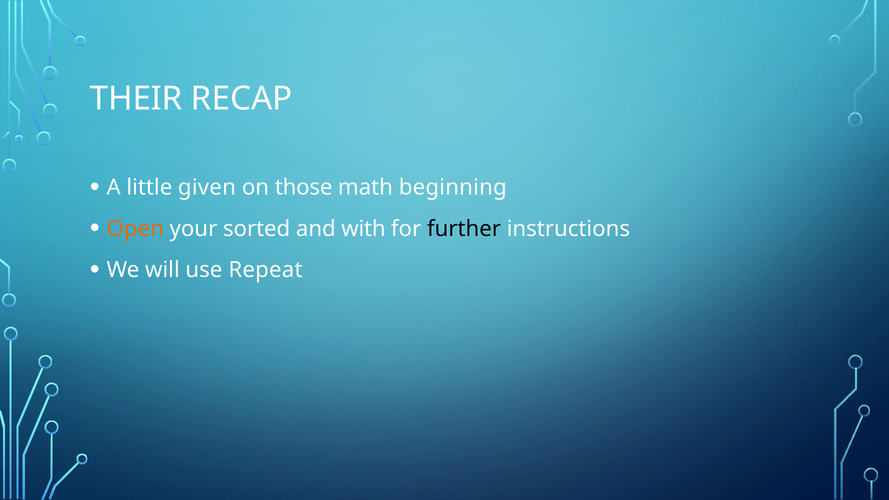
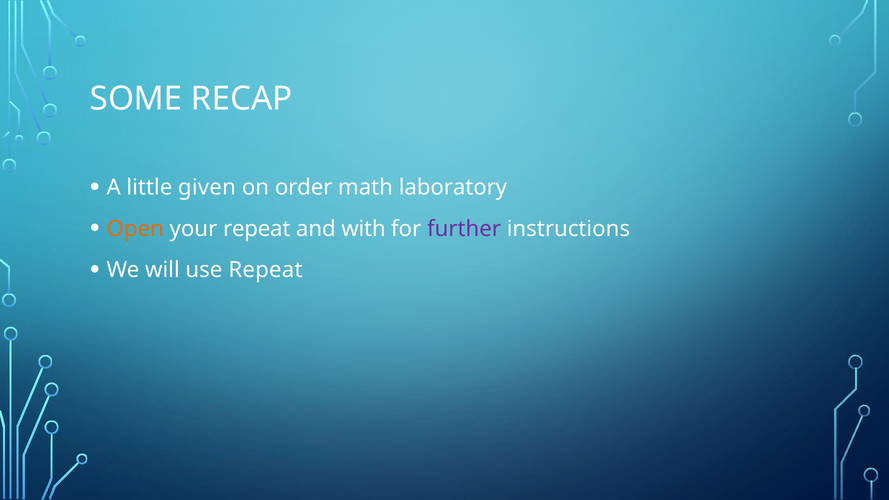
THEIR: THEIR -> SOME (136, 99)
those: those -> order (304, 188)
beginning: beginning -> laboratory (453, 188)
your sorted: sorted -> repeat (257, 229)
further colour: black -> purple (464, 229)
